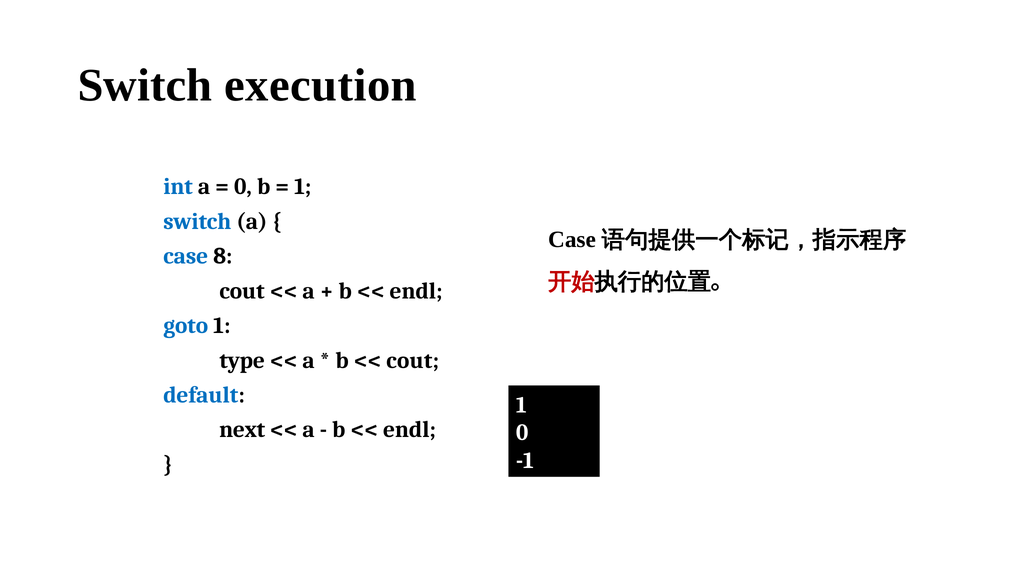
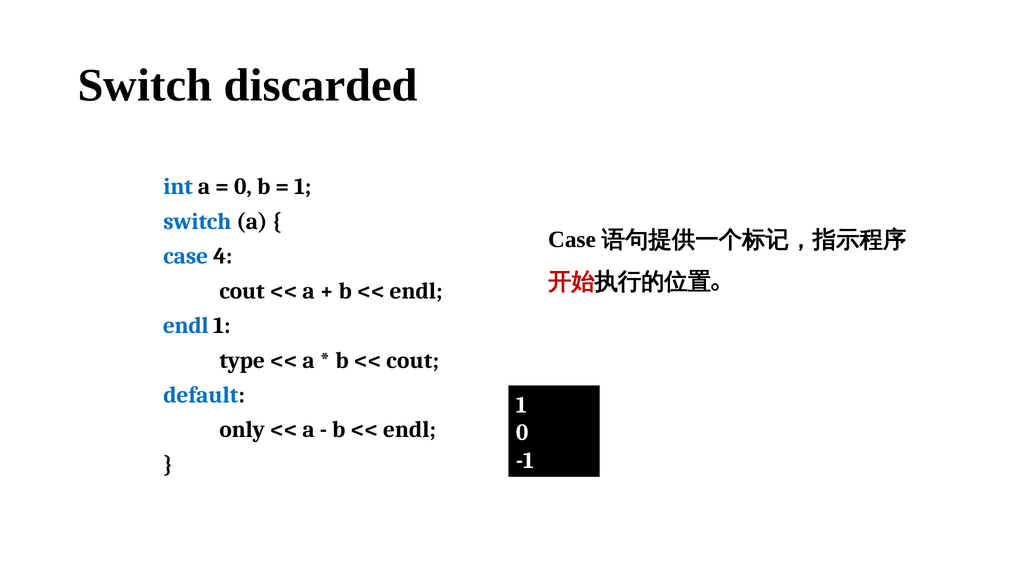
execution: execution -> discarded (321, 85)
8: 8 -> 4 (223, 256)
goto: goto -> endl (186, 326)
next: next -> only (242, 430)
